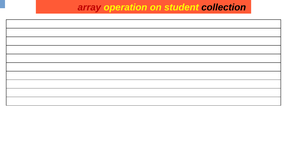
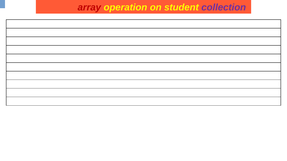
collection colour: black -> purple (224, 7)
